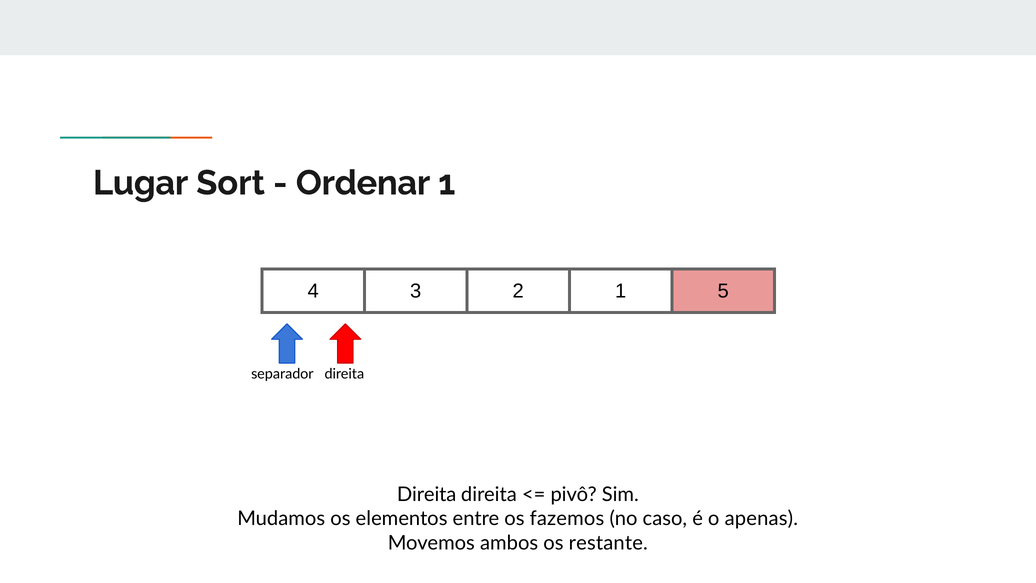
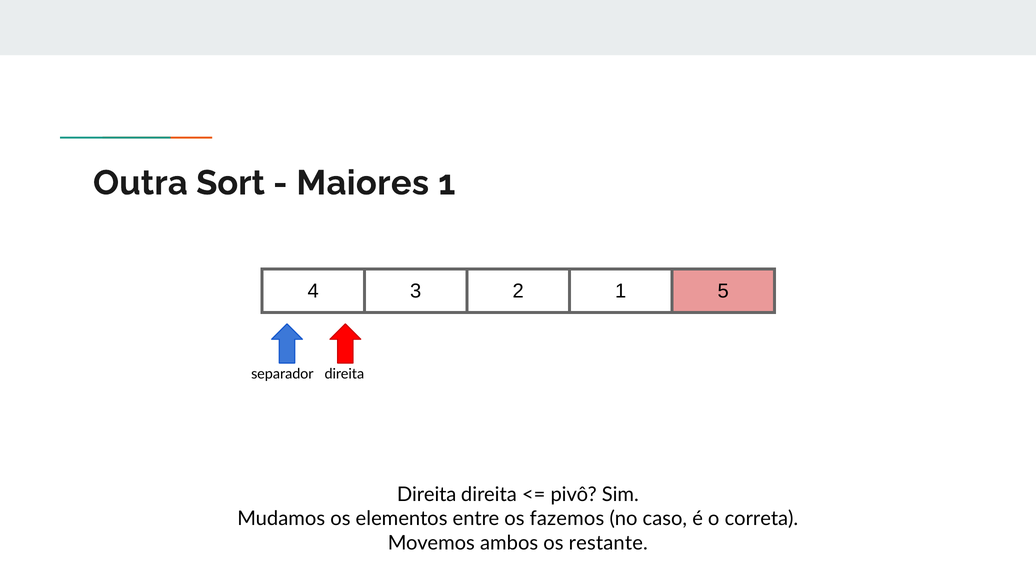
Lugar: Lugar -> Outra (140, 183)
Ordenar: Ordenar -> Maiores (363, 183)
apenas: apenas -> correta (761, 518)
